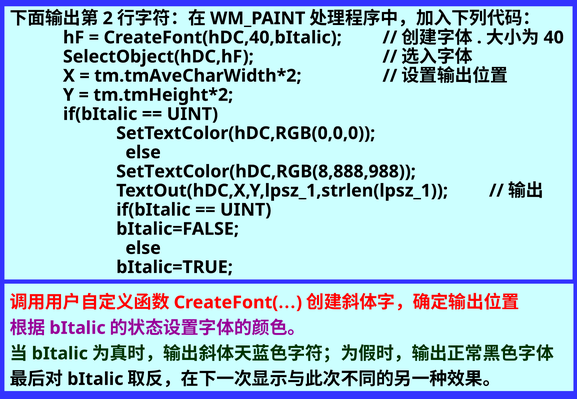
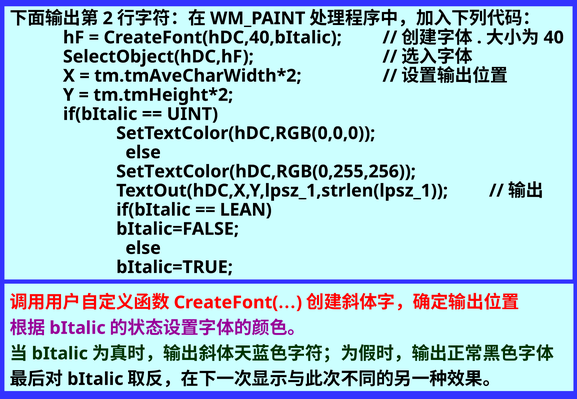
SetTextColor(hDC,RGB(8,888,988: SetTextColor(hDC,RGB(8,888,988 -> SetTextColor(hDC,RGB(0,255,256 (266, 172)
UINT: UINT -> LEAN (246, 210)
